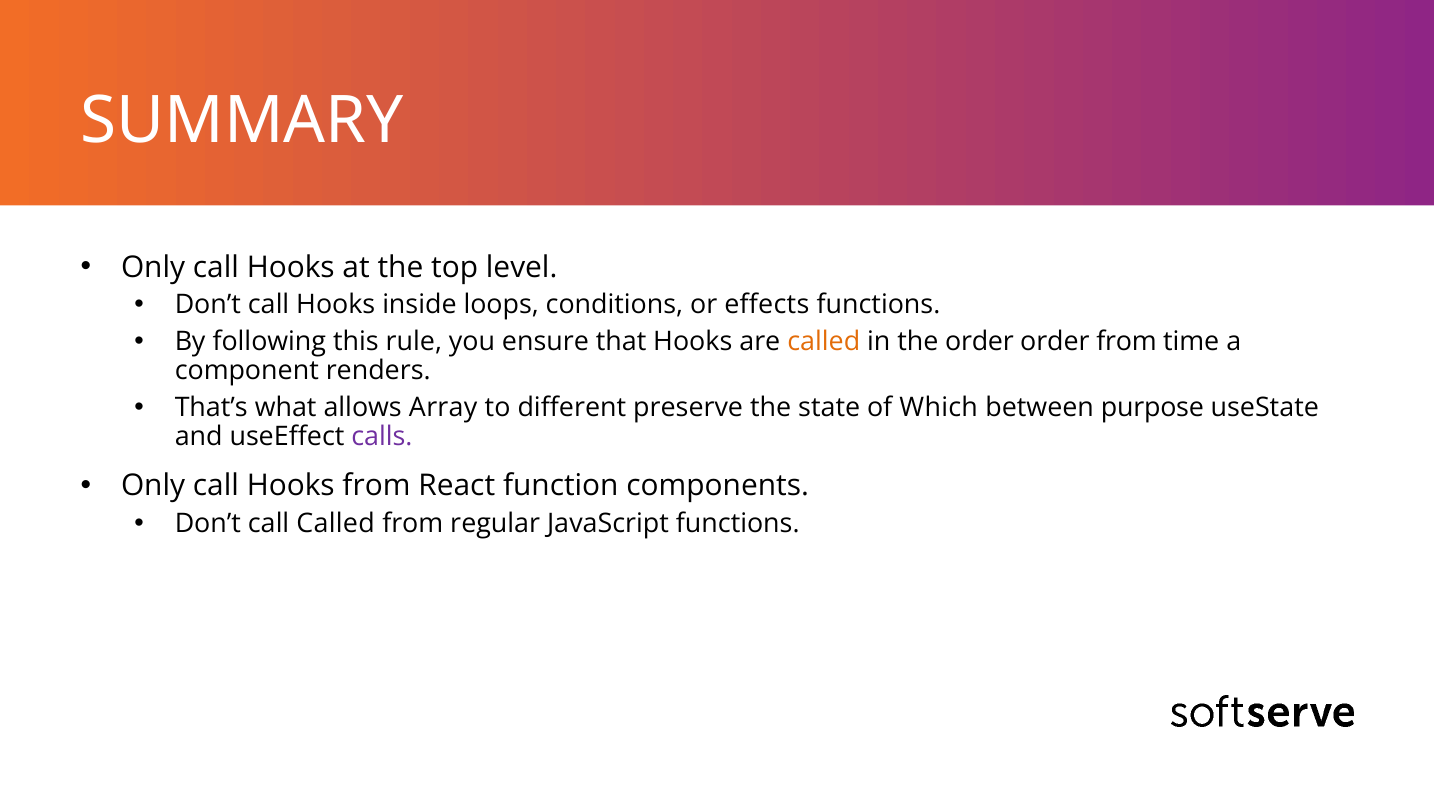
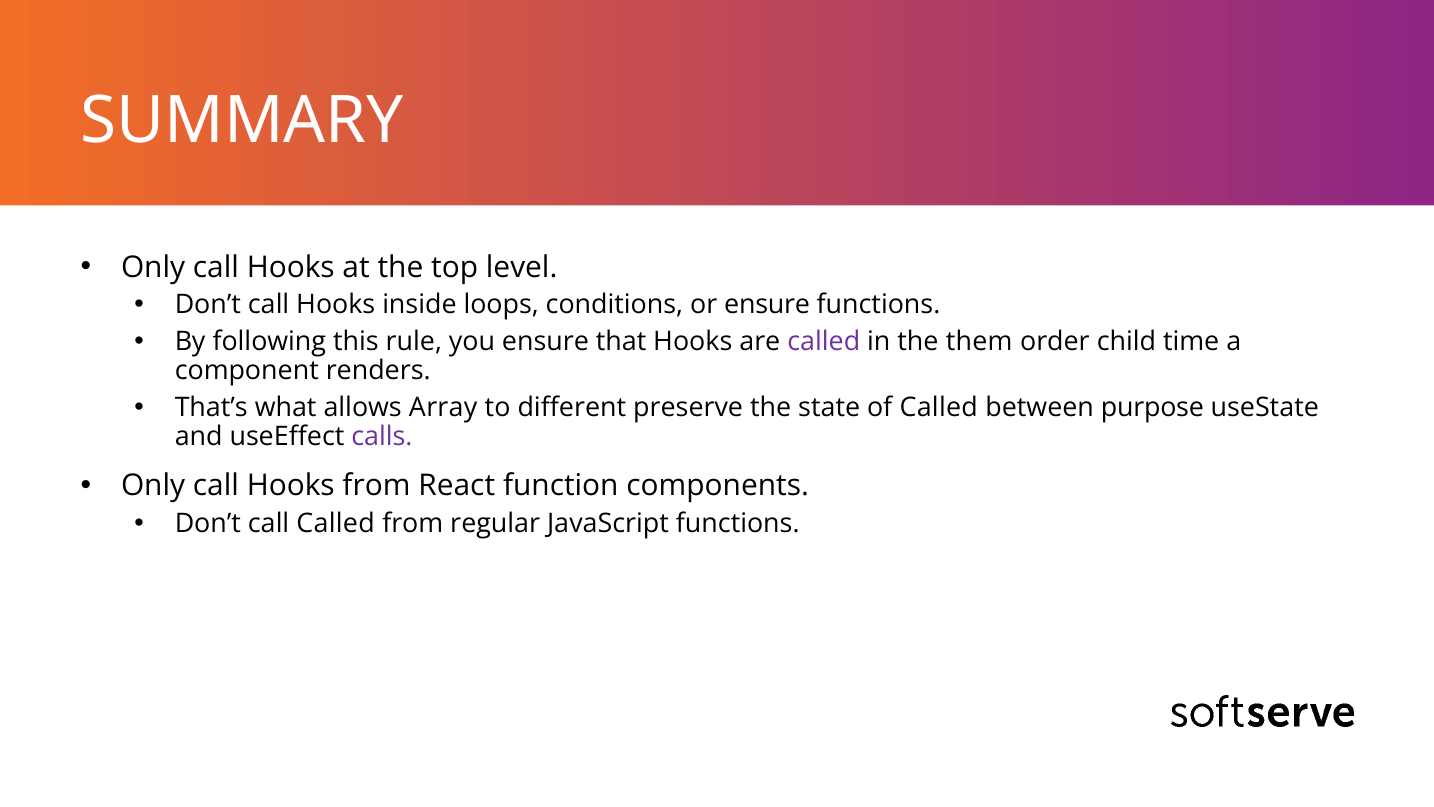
or effects: effects -> ensure (767, 305)
called colour: orange -> purple (824, 341)
the order: order -> them (979, 341)
order from: from -> child (1126, 341)
of Which: Which -> Called (939, 407)
